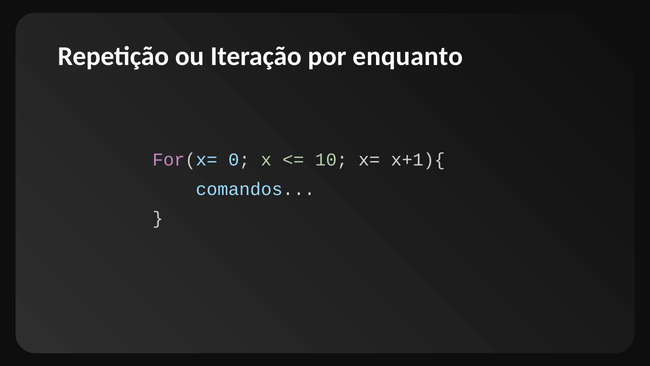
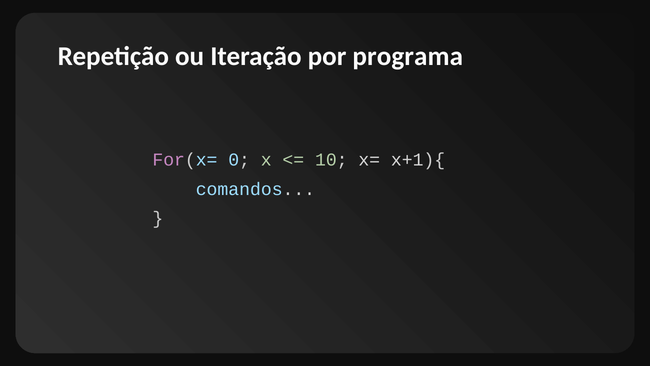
enquanto: enquanto -> programa (408, 56)
